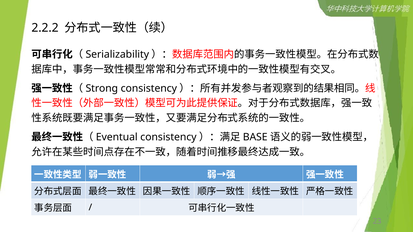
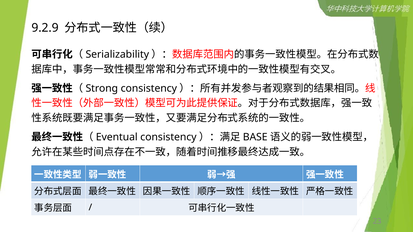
2.2.2: 2.2.2 -> 9.2.9 (45, 28)
